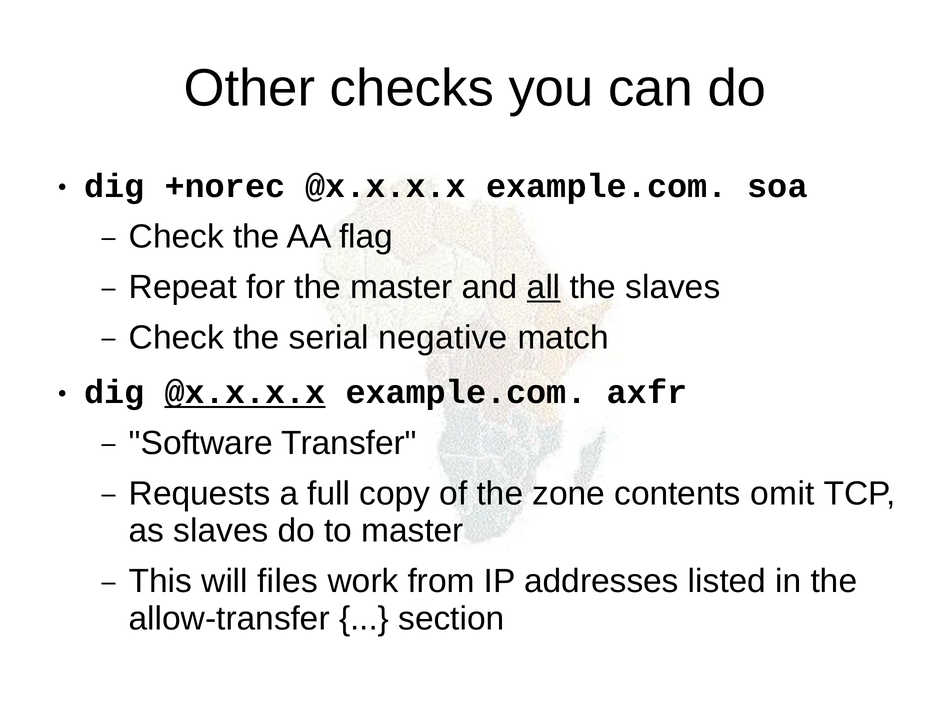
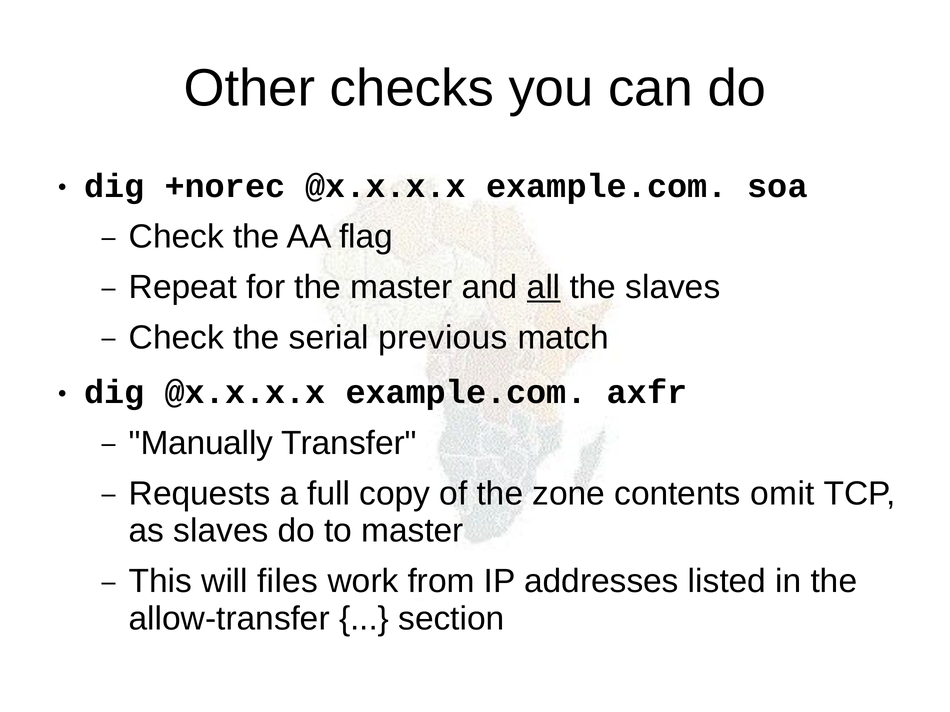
negative: negative -> previous (443, 338)
@x.x.x.x underline: present -> none (245, 393)
Software: Software -> Manually (201, 444)
